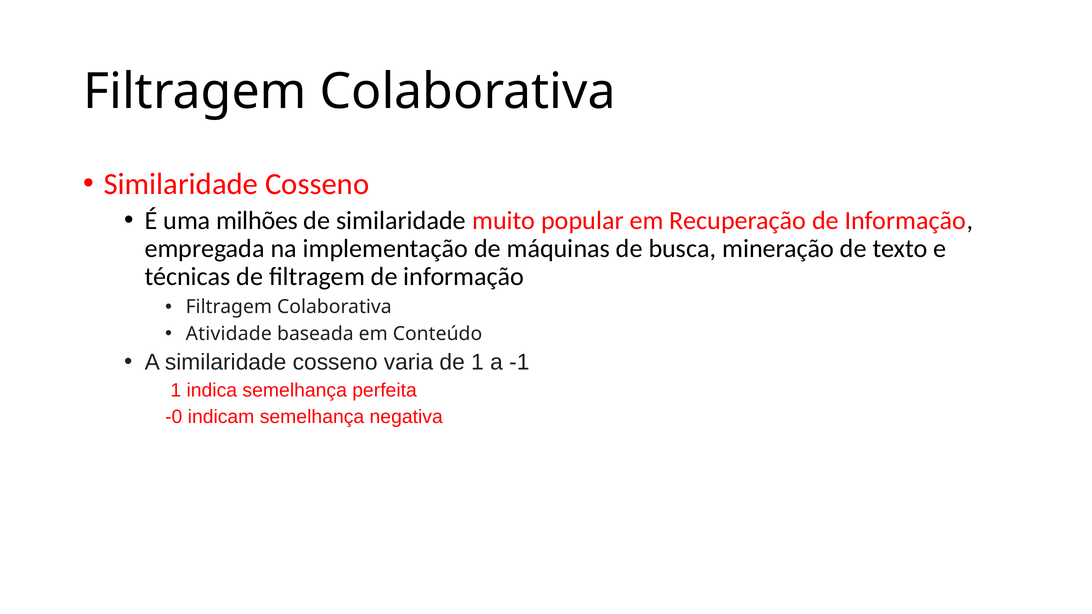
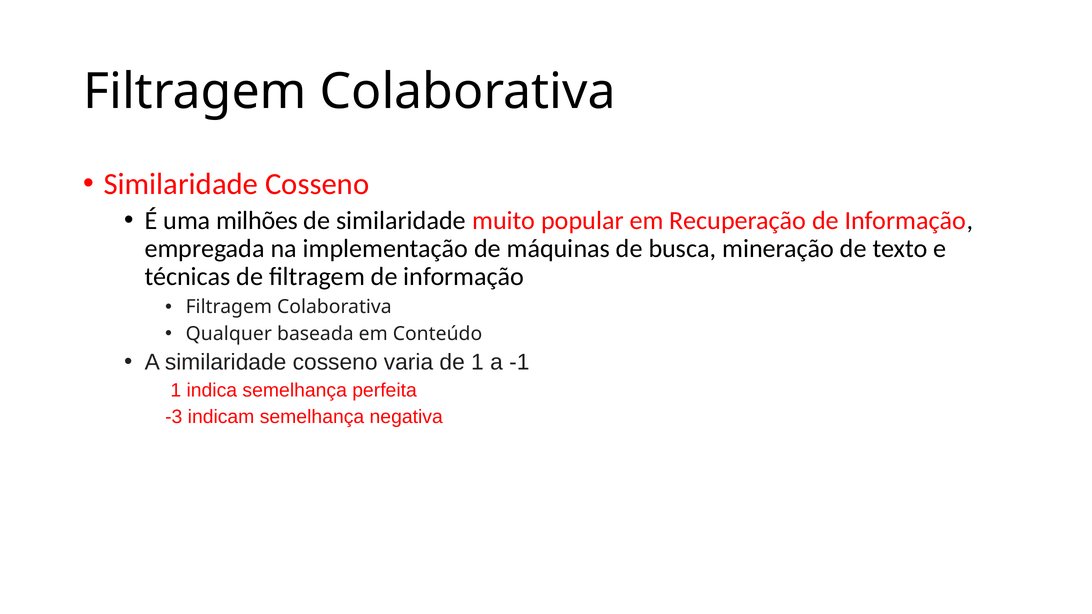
Atividade: Atividade -> Qualquer (229, 334)
-0: -0 -> -3 (174, 417)
